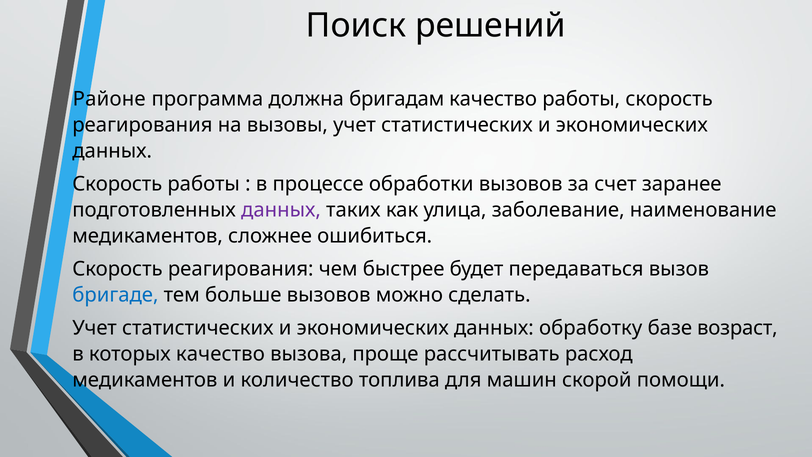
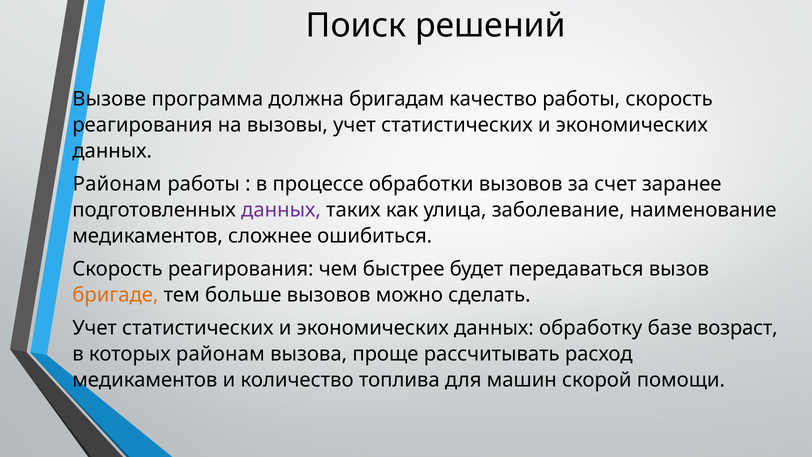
Районе: Районе -> Вызове (109, 99)
Скорость: Скорость -> Районам (117, 184)
бригаде colour: blue -> orange (115, 295)
которых качество: качество -> районам (220, 354)
